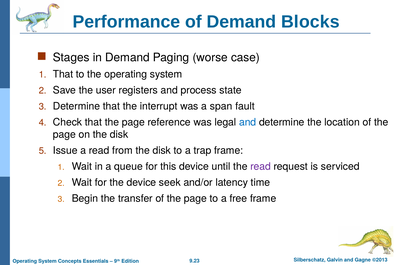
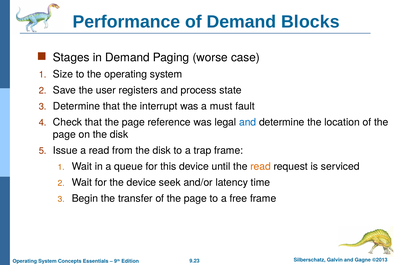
That: That -> Size (63, 74)
span: span -> must (221, 106)
read colour: purple -> orange (261, 166)
